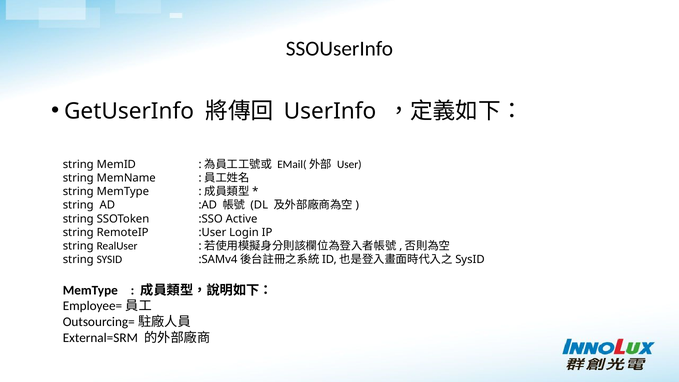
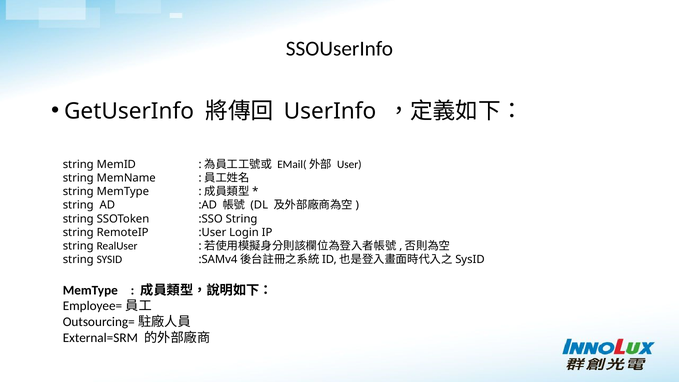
:SSO Active: Active -> String (242, 219)
